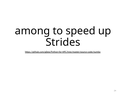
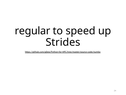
among: among -> regular (33, 31)
